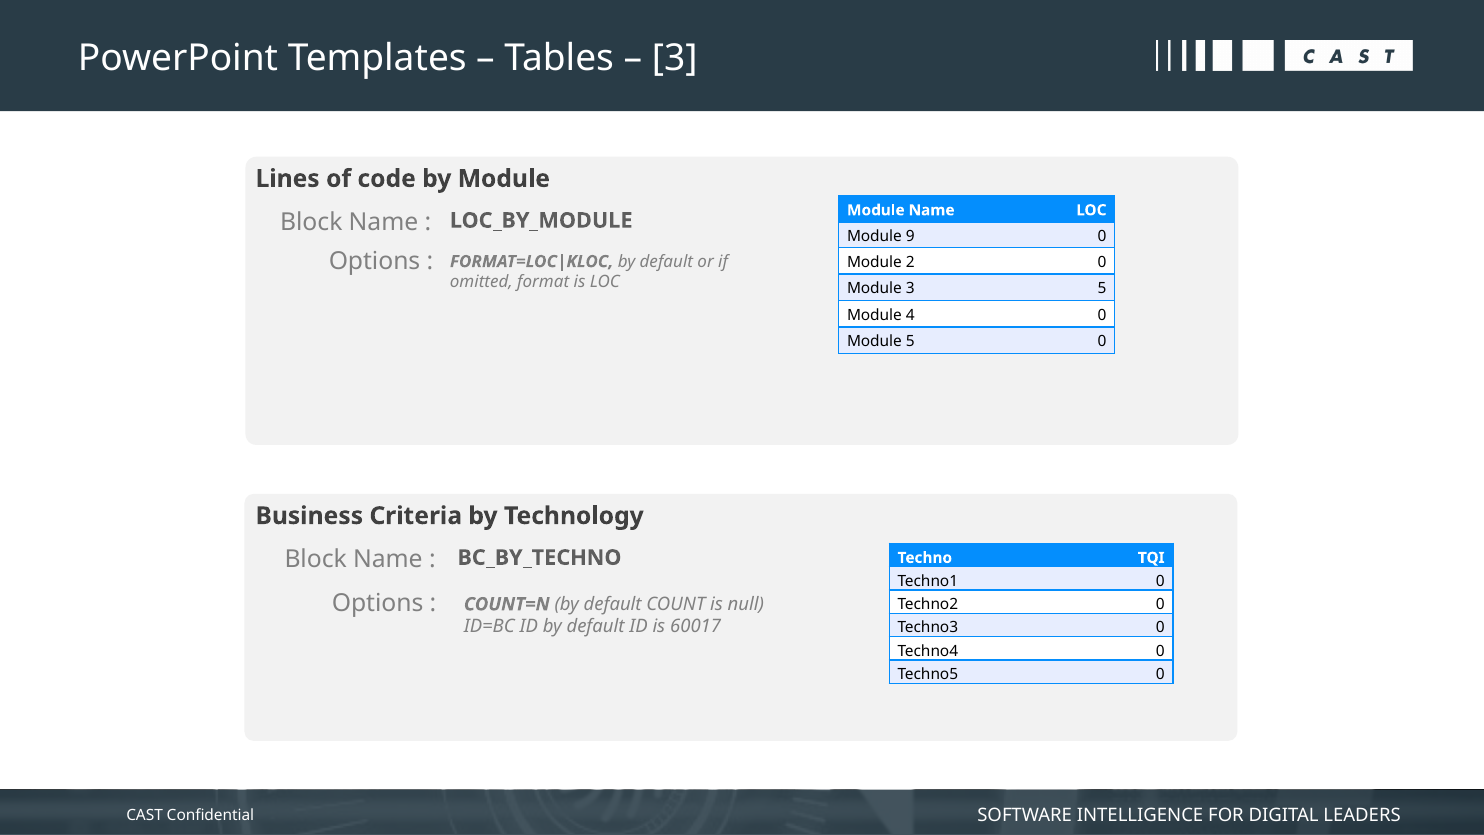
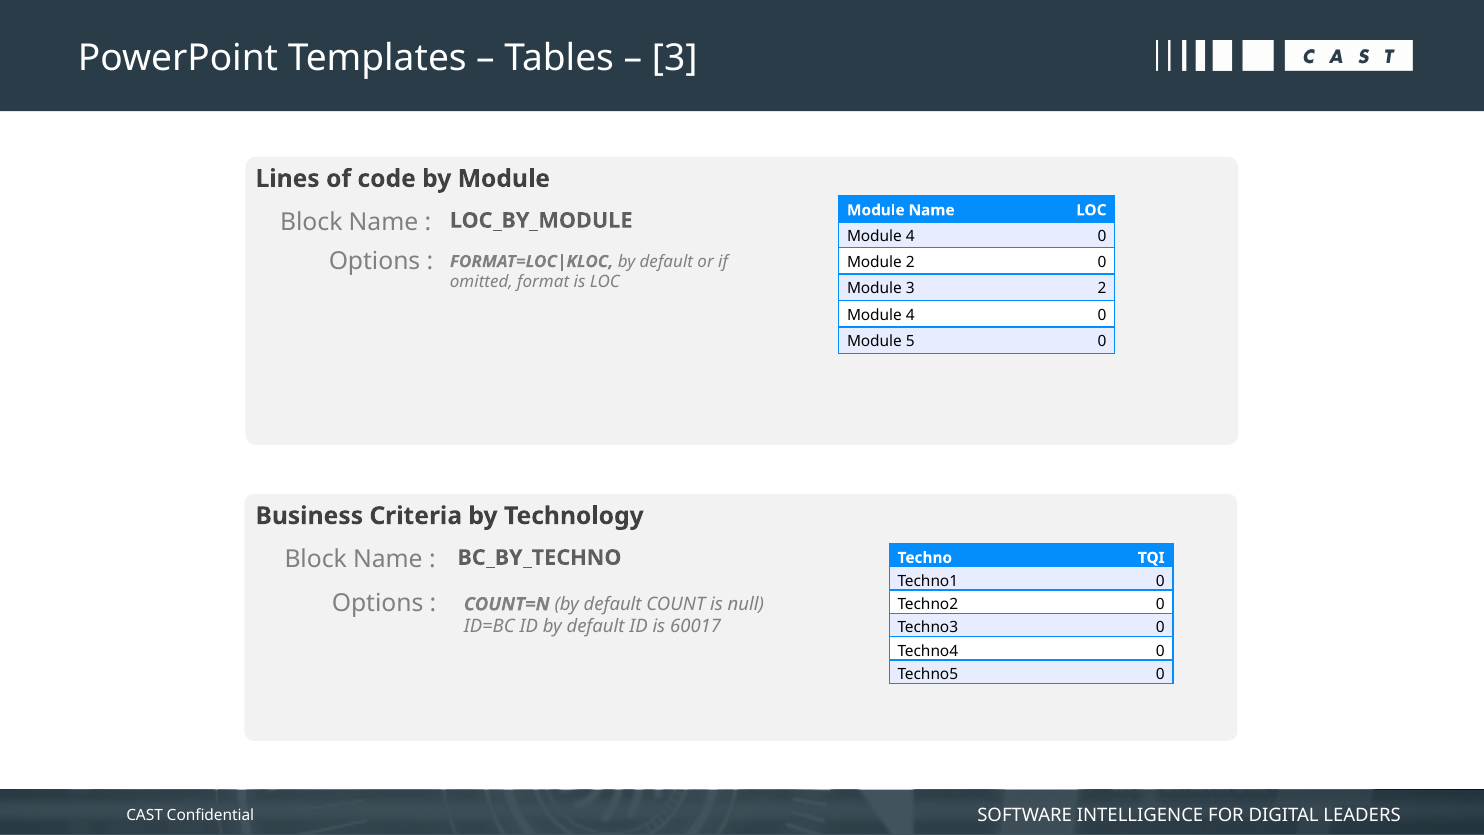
9: 9 -> 4 (910, 237)
3 5: 5 -> 2 (1102, 289)
